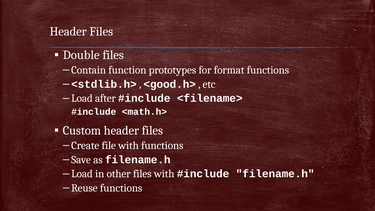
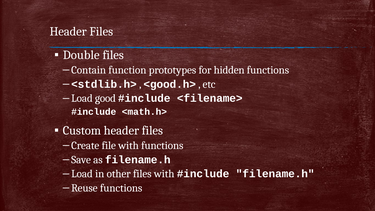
format: format -> hidden (229, 70)
after: after -> good (105, 98)
